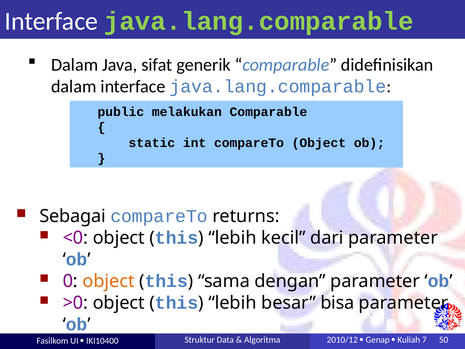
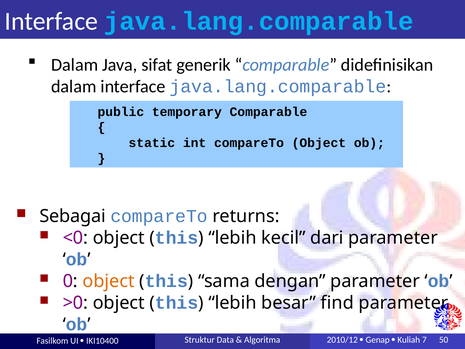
java.lang.comparable colour: light green -> light blue (259, 21)
melakukan: melakukan -> temporary (187, 112)
bisa: bisa -> find (337, 303)
